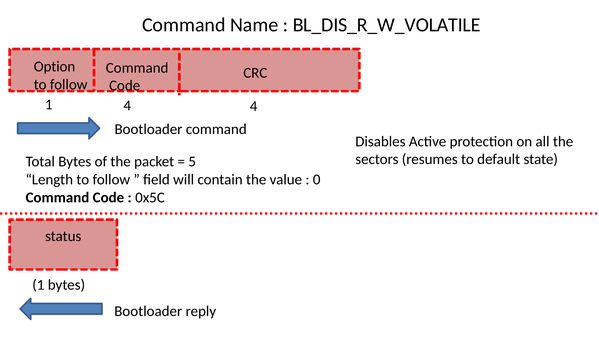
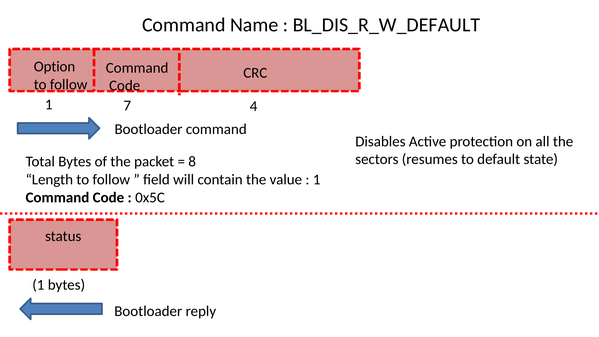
BL_DIS_R_W_VOLATILE: BL_DIS_R_W_VOLATILE -> BL_DIS_R_W_DEFAULT (387, 25)
1 4: 4 -> 7 (127, 106)
5: 5 -> 8 (192, 161)
0: 0 -> 1 (317, 179)
